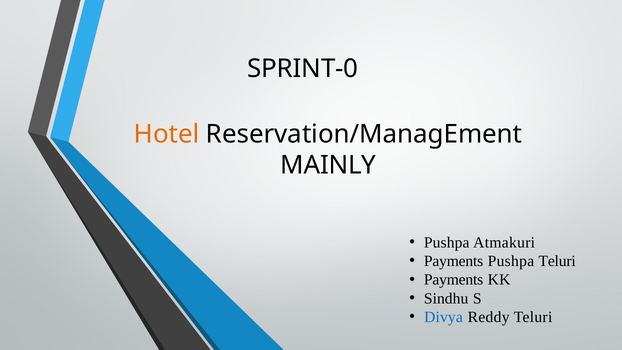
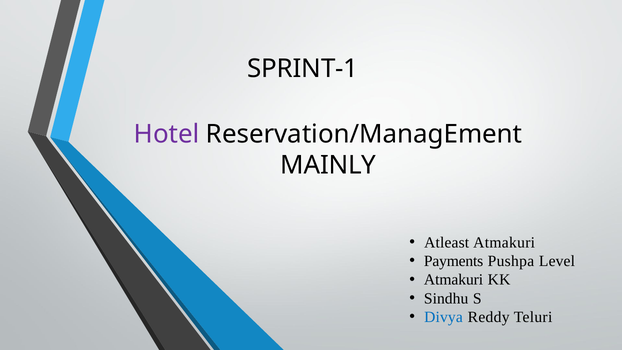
SPRINT-0: SPRINT-0 -> SPRINT-1 (303, 68)
Hotel colour: orange -> purple (167, 134)
Pushpa: Pushpa -> Atleast (447, 242)
Pushpa Teluri: Teluri -> Level (557, 261)
Payments: Payments -> Atmakuri (454, 280)
